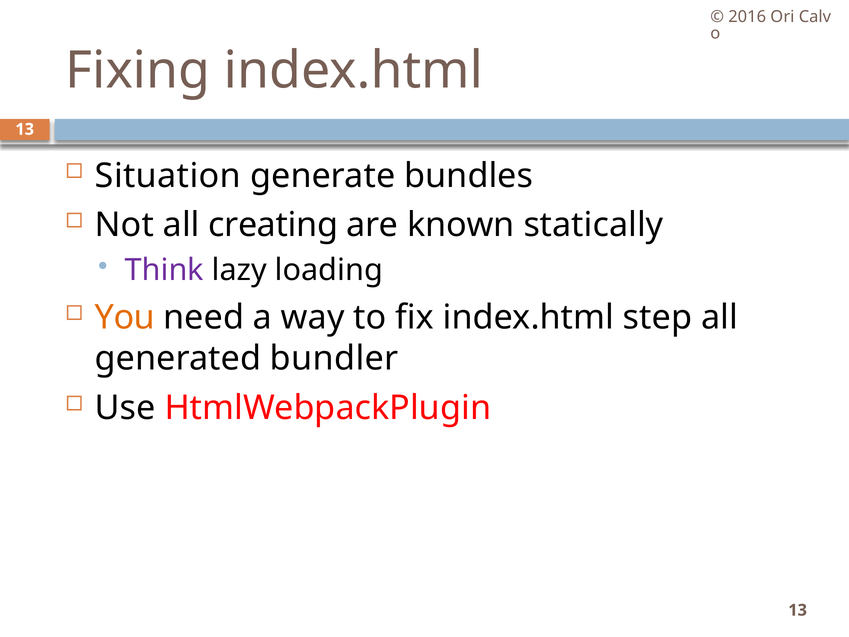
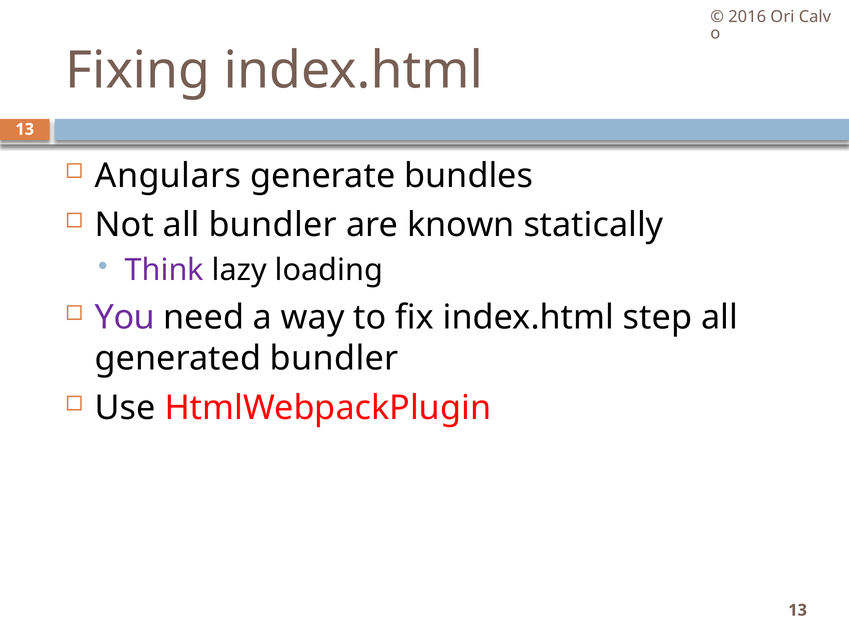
Situation: Situation -> Angulars (168, 176)
all creating: creating -> bundler (273, 225)
You colour: orange -> purple (125, 318)
